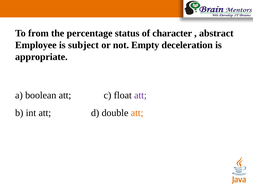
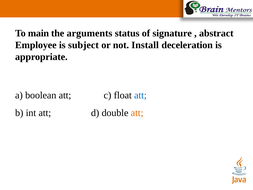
from: from -> main (38, 33)
percentage: percentage -> arguments (90, 33)
character: character -> signature (172, 33)
Empty: Empty -> Install (145, 45)
att colour: purple -> blue (140, 95)
